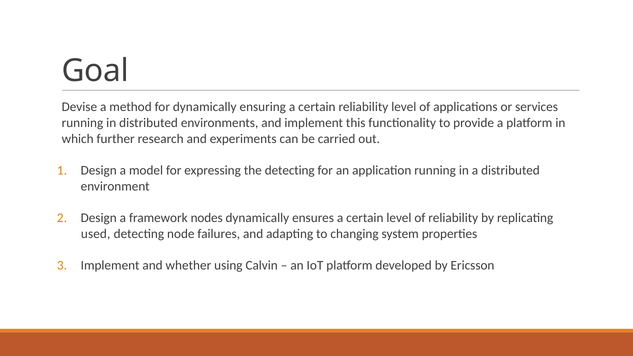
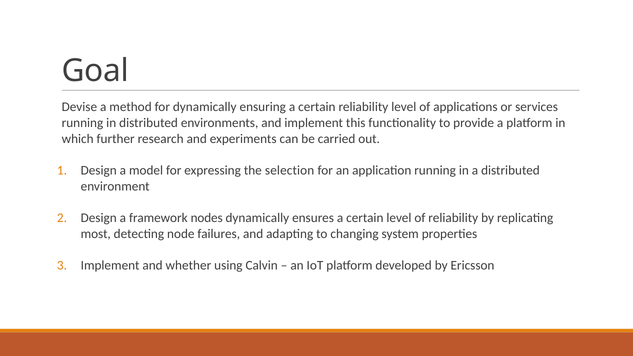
the detecting: detecting -> selection (290, 170)
used: used -> most (96, 234)
